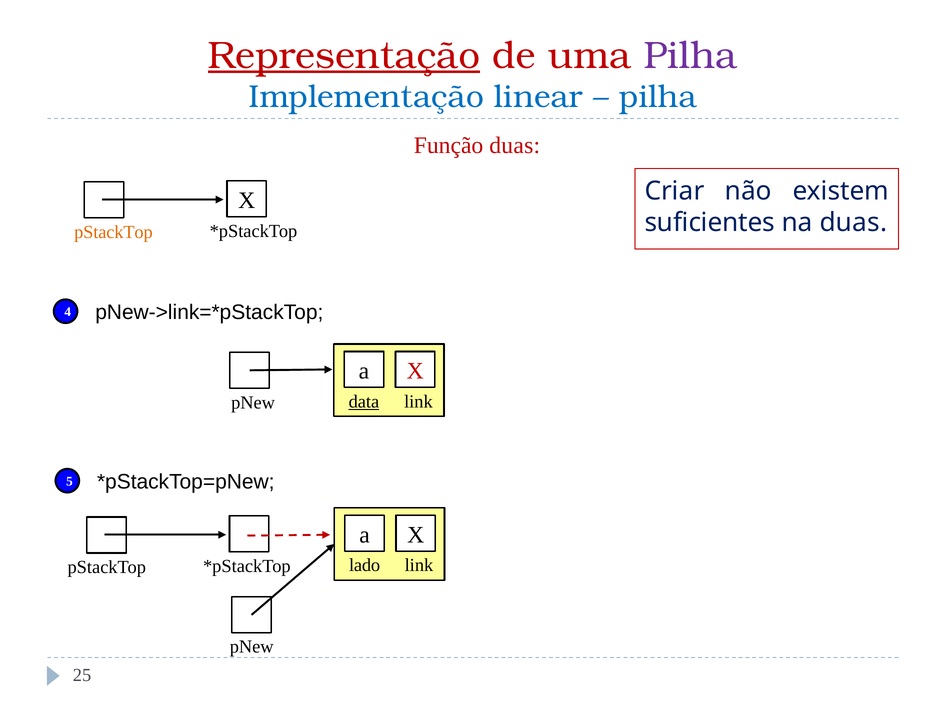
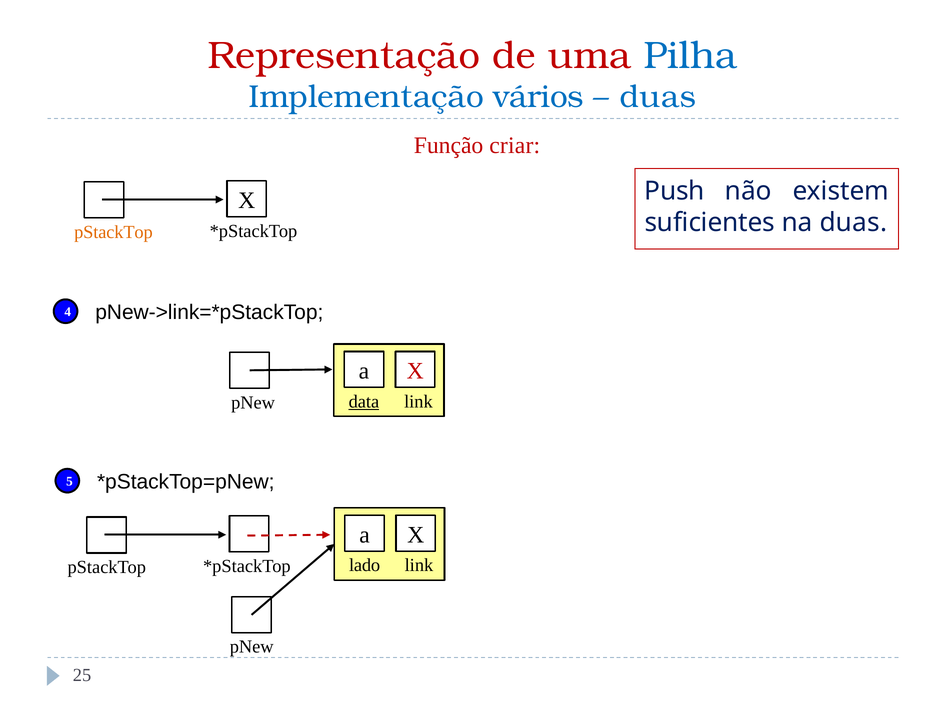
Representação underline: present -> none (344, 55)
Pilha colour: purple -> blue (691, 55)
linear: linear -> vários (539, 97)
pilha: pilha -> duas (658, 97)
Função duas: duas -> criar (515, 145)
Criar: Criar -> Push (675, 191)
